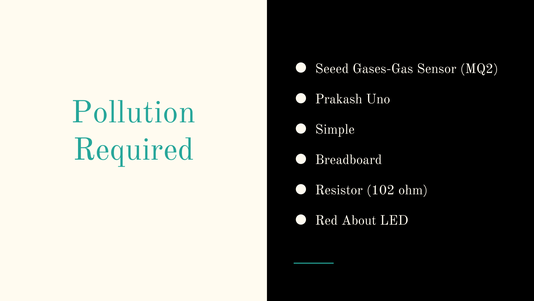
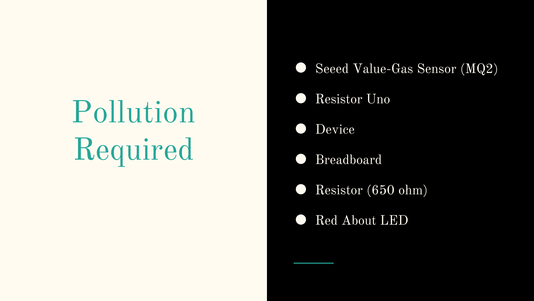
Gases-Gas: Gases-Gas -> Value-Gas (383, 69)
Prakash: Prakash -> Resistor (339, 99)
Simple: Simple -> Device (335, 129)
102: 102 -> 650 (381, 190)
